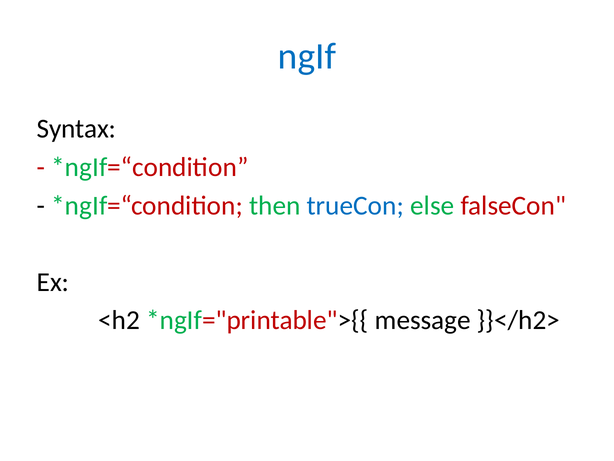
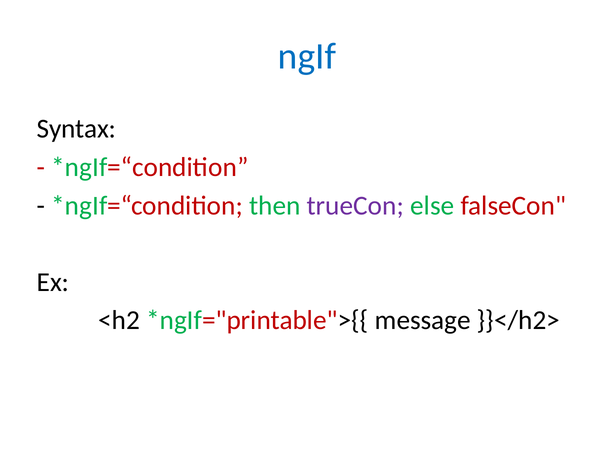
trueCon colour: blue -> purple (355, 205)
